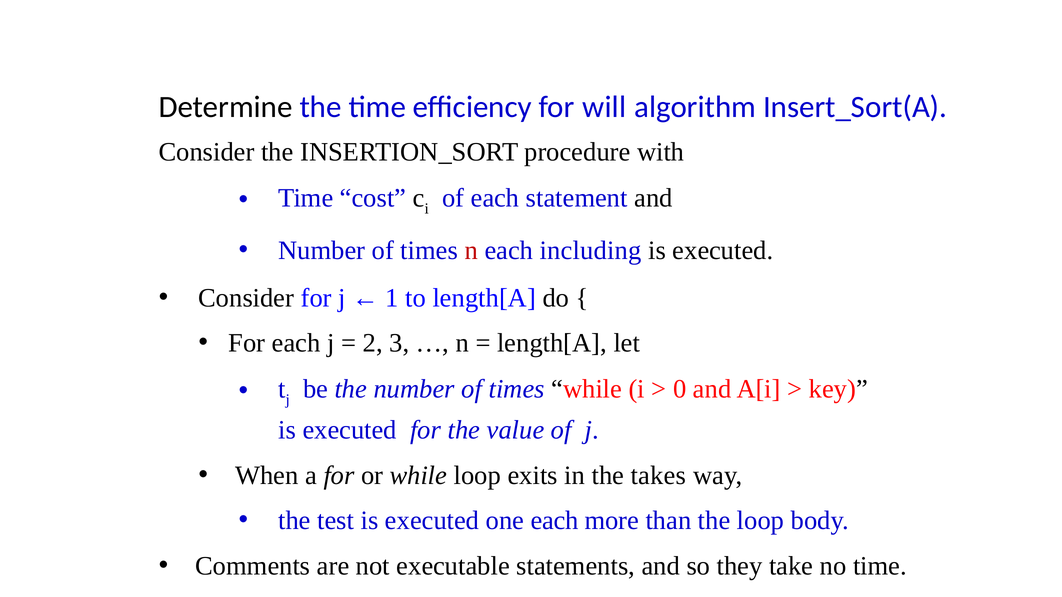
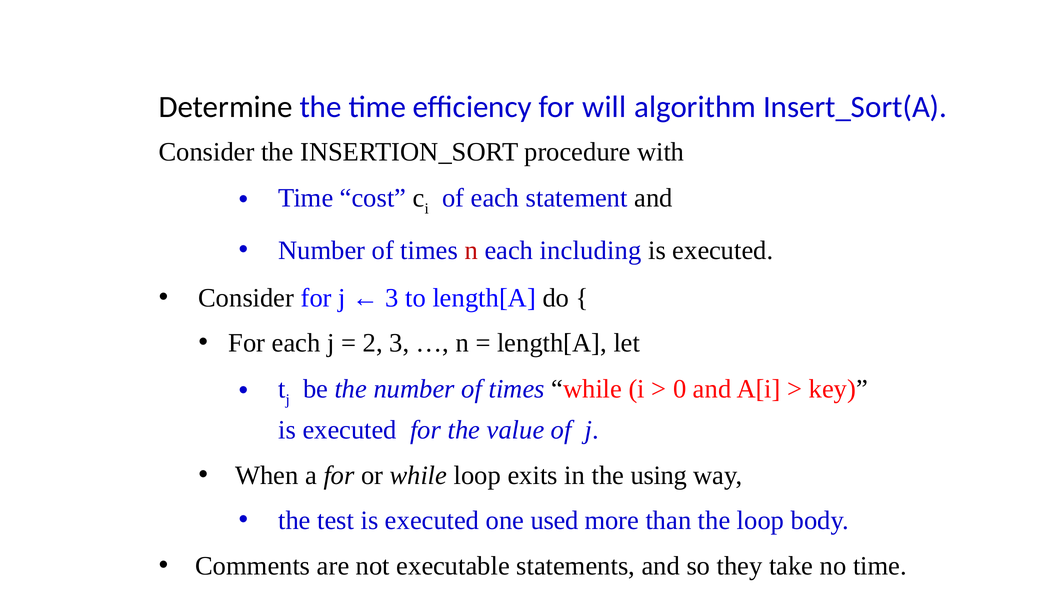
1: 1 -> 3 (392, 298)
takes: takes -> using (659, 476)
one each: each -> used (554, 521)
